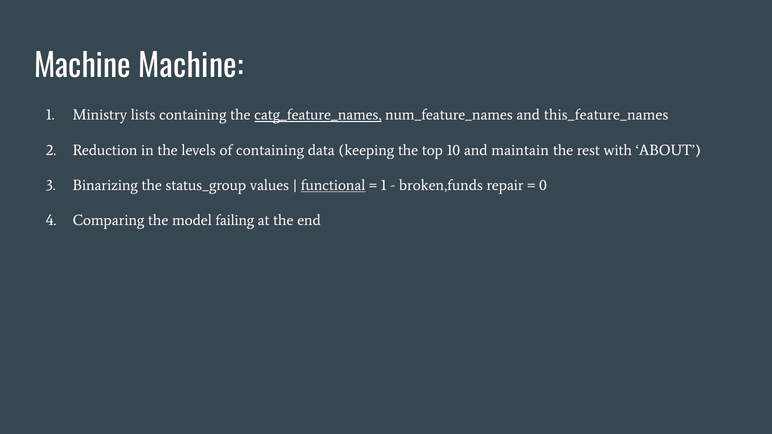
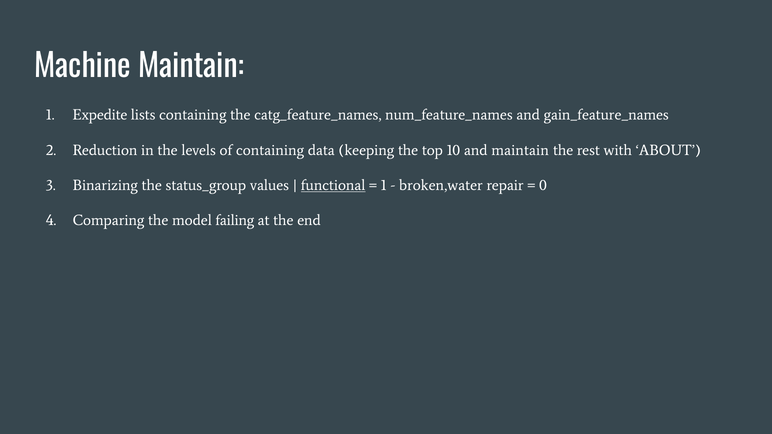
Machine Machine: Machine -> Maintain (191, 67)
Ministry: Ministry -> Expedite (100, 115)
catg_feature_names underline: present -> none (318, 115)
this_feature_names: this_feature_names -> gain_feature_names (606, 115)
broken,funds: broken,funds -> broken,water (441, 185)
